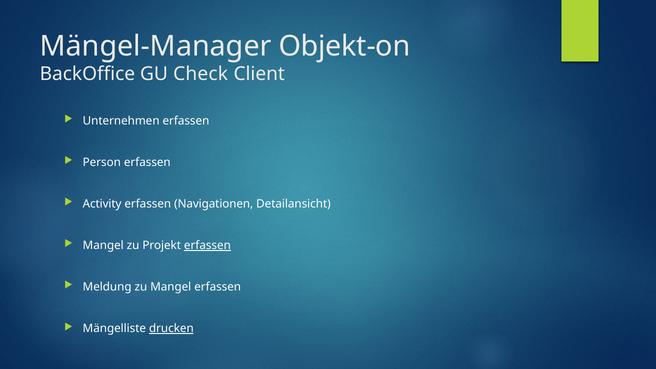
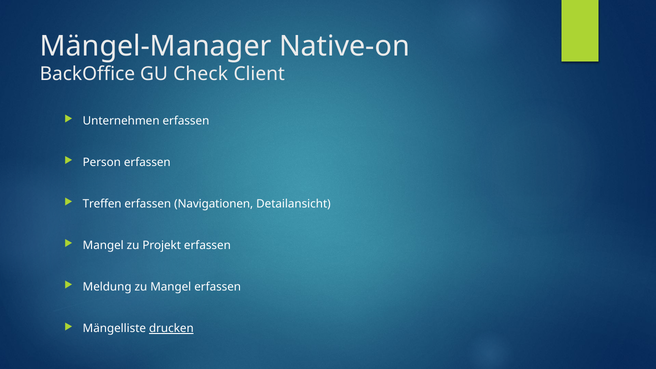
Objekt-on: Objekt-on -> Native-on (344, 46)
Activity: Activity -> Treffen (102, 204)
erfassen underline: present -> none (207, 245)
